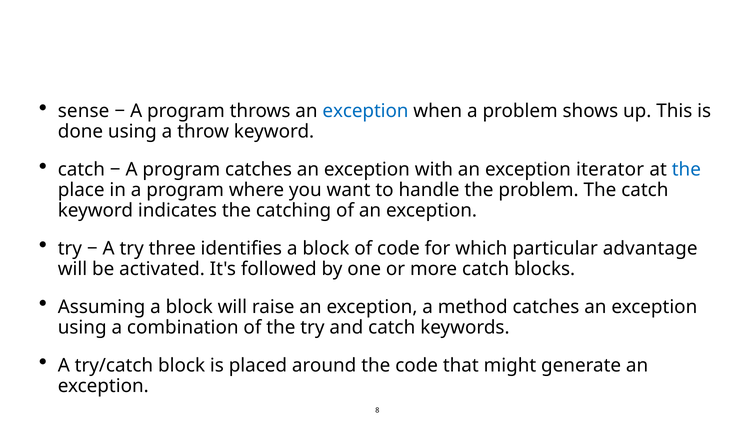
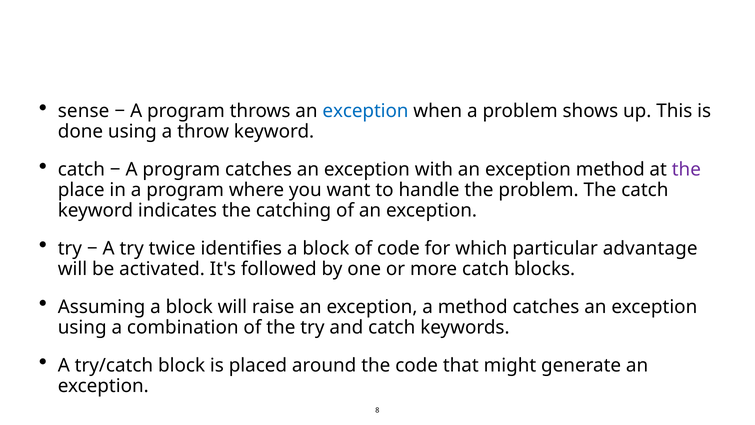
exception iterator: iterator -> method (610, 169)
the colour: blue -> purple (686, 169)
three: three -> twice (172, 248)
